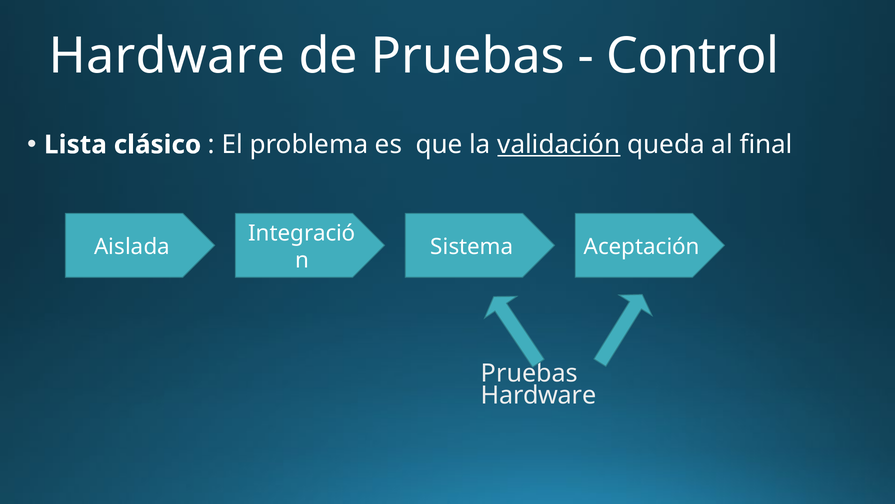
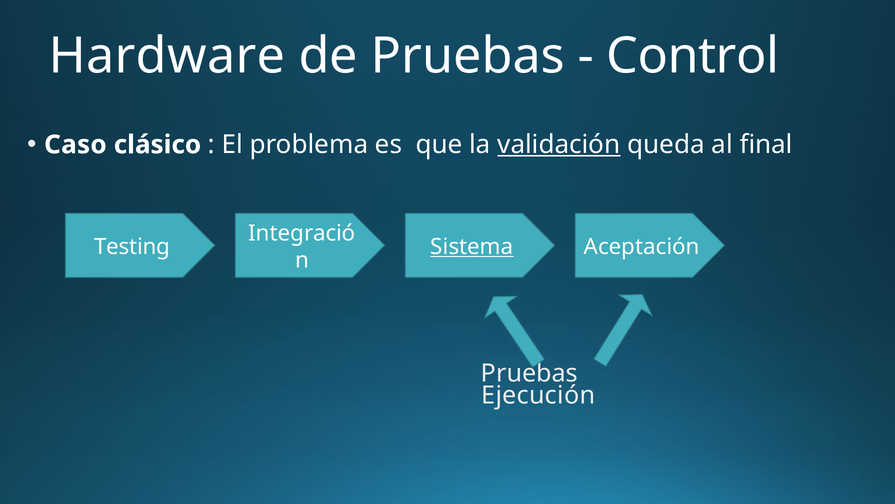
Lista: Lista -> Caso (75, 145)
Aislada: Aislada -> Testing (132, 247)
Sistema underline: none -> present (472, 247)
Hardware: Hardware -> Ejecución (538, 395)
